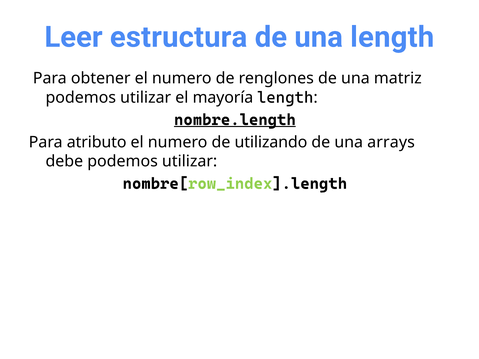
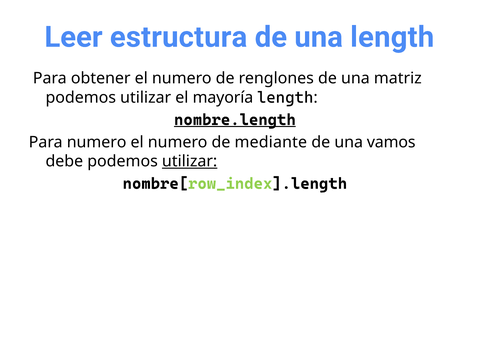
Para atributo: atributo -> numero (97, 142)
utilizando: utilizando -> mediante (271, 142)
arrays: arrays -> vamos (391, 142)
utilizar underline: none -> present (190, 161)
